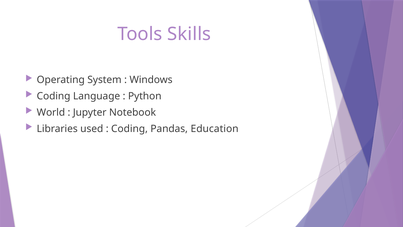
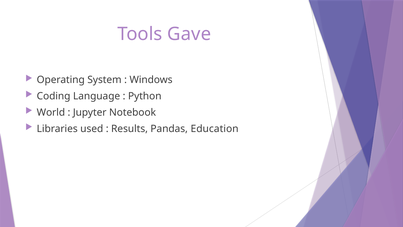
Skills: Skills -> Gave (189, 34)
Coding: Coding -> Results (130, 129)
